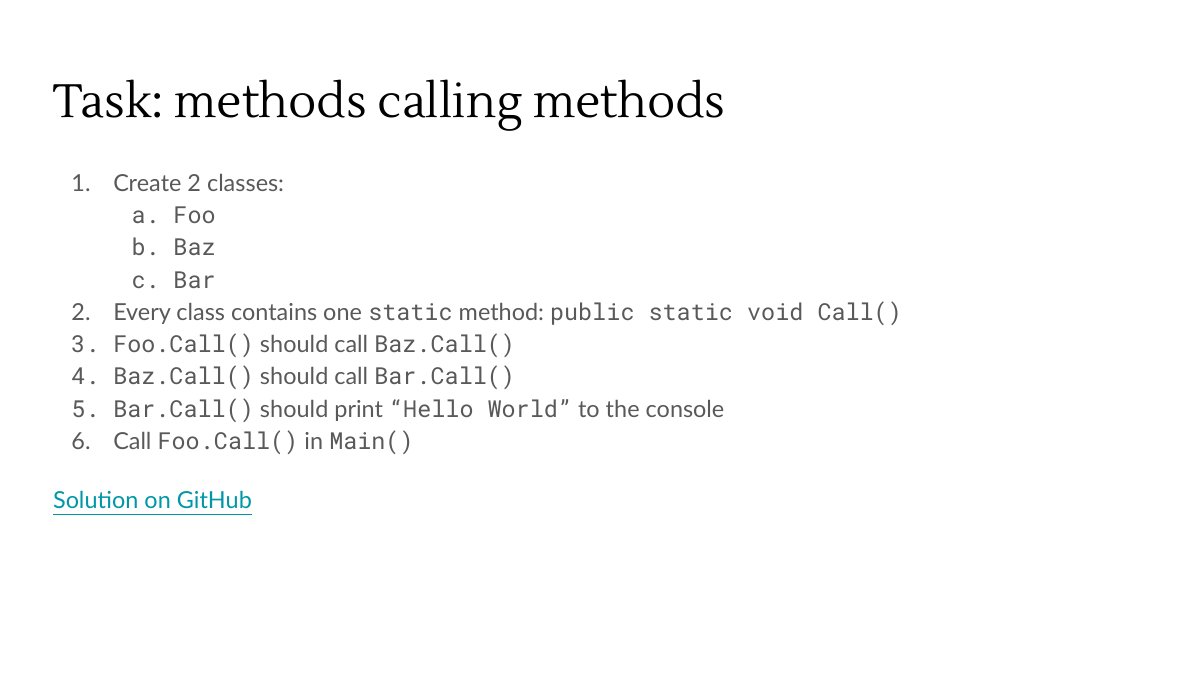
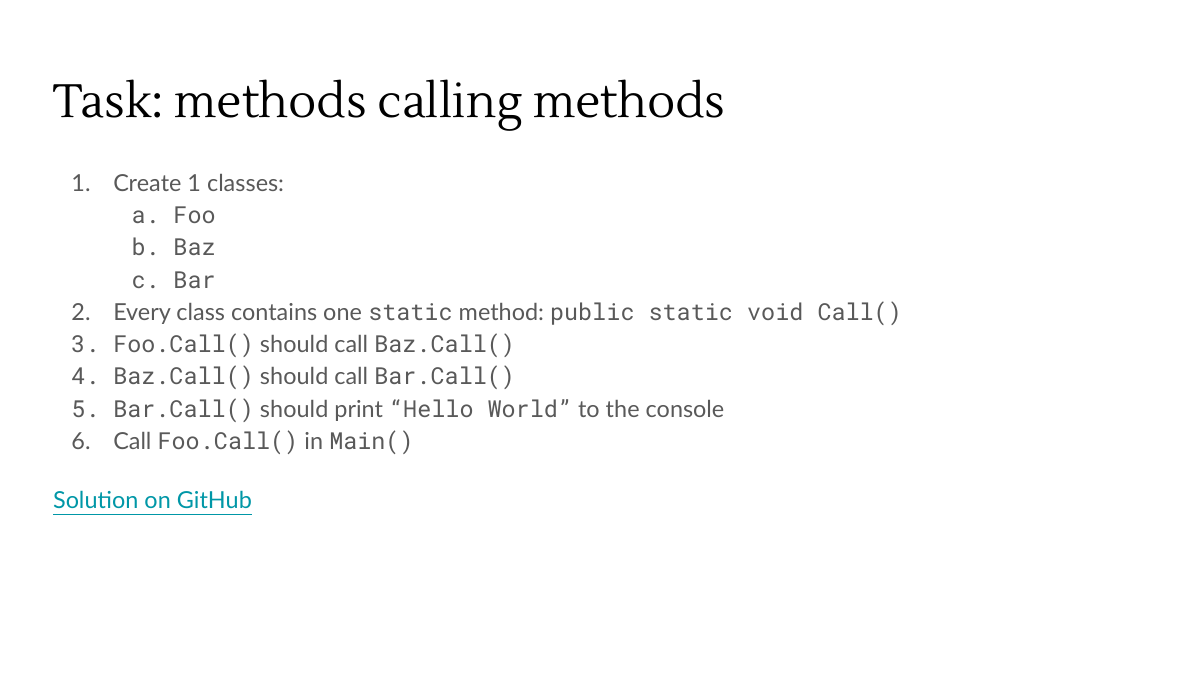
Create 2: 2 -> 1 (194, 184)
